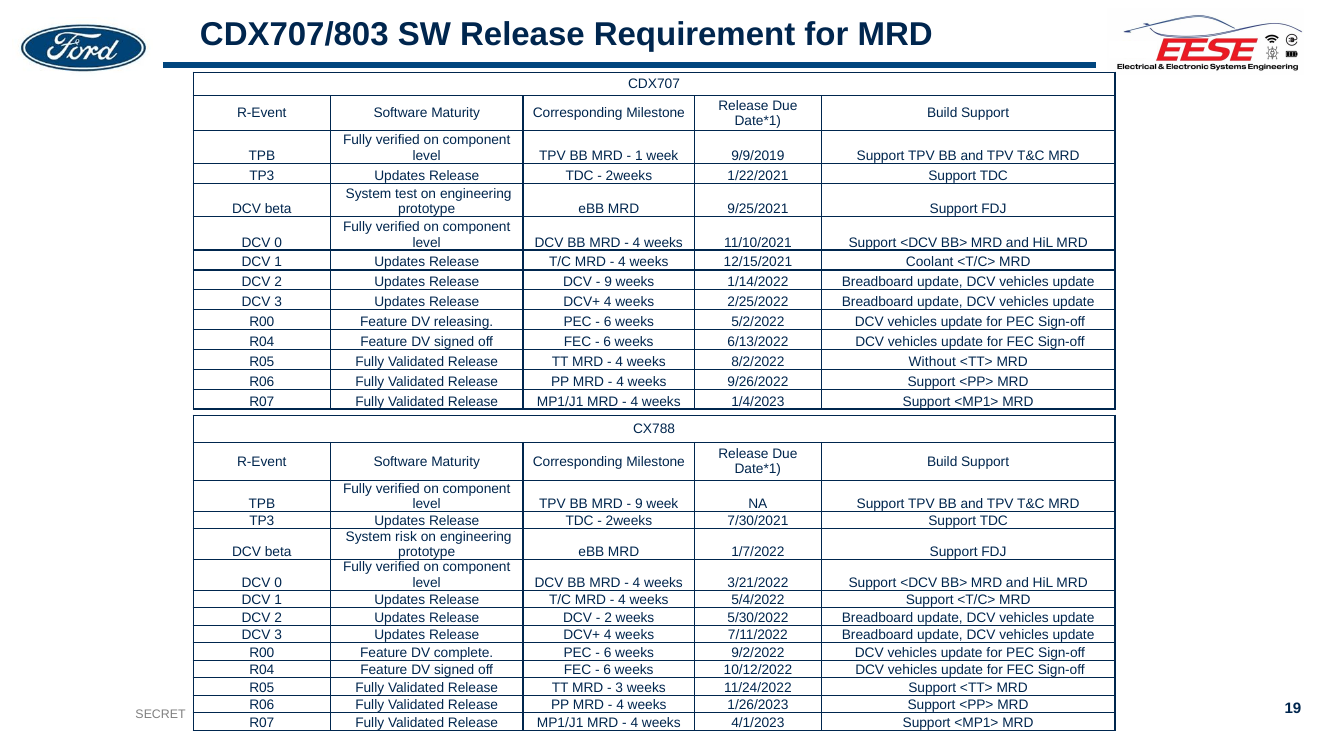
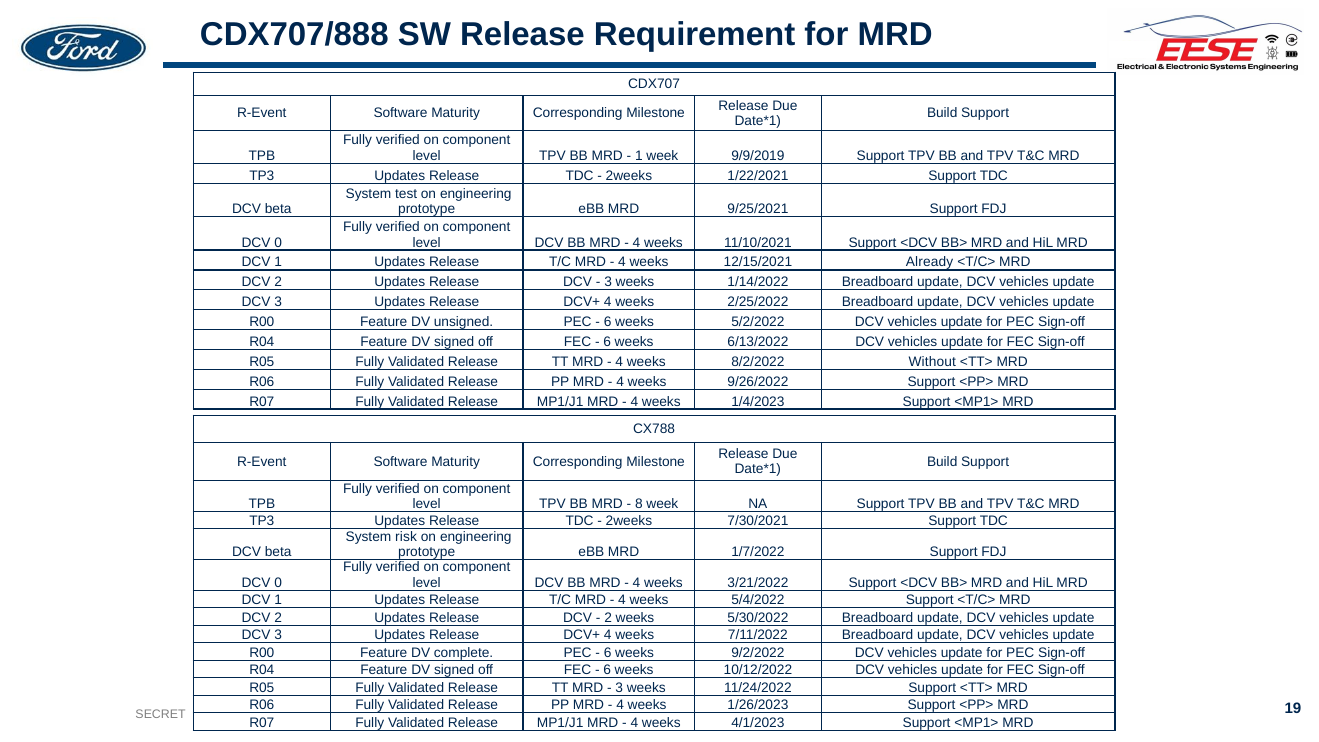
CDX707/803: CDX707/803 -> CDX707/888 (294, 35)
Coolant: Coolant -> Already (930, 262)
9: 9 -> 3 (608, 282)
releasing: releasing -> unsigned (464, 322)
9: 9 -> 8 (639, 504)
